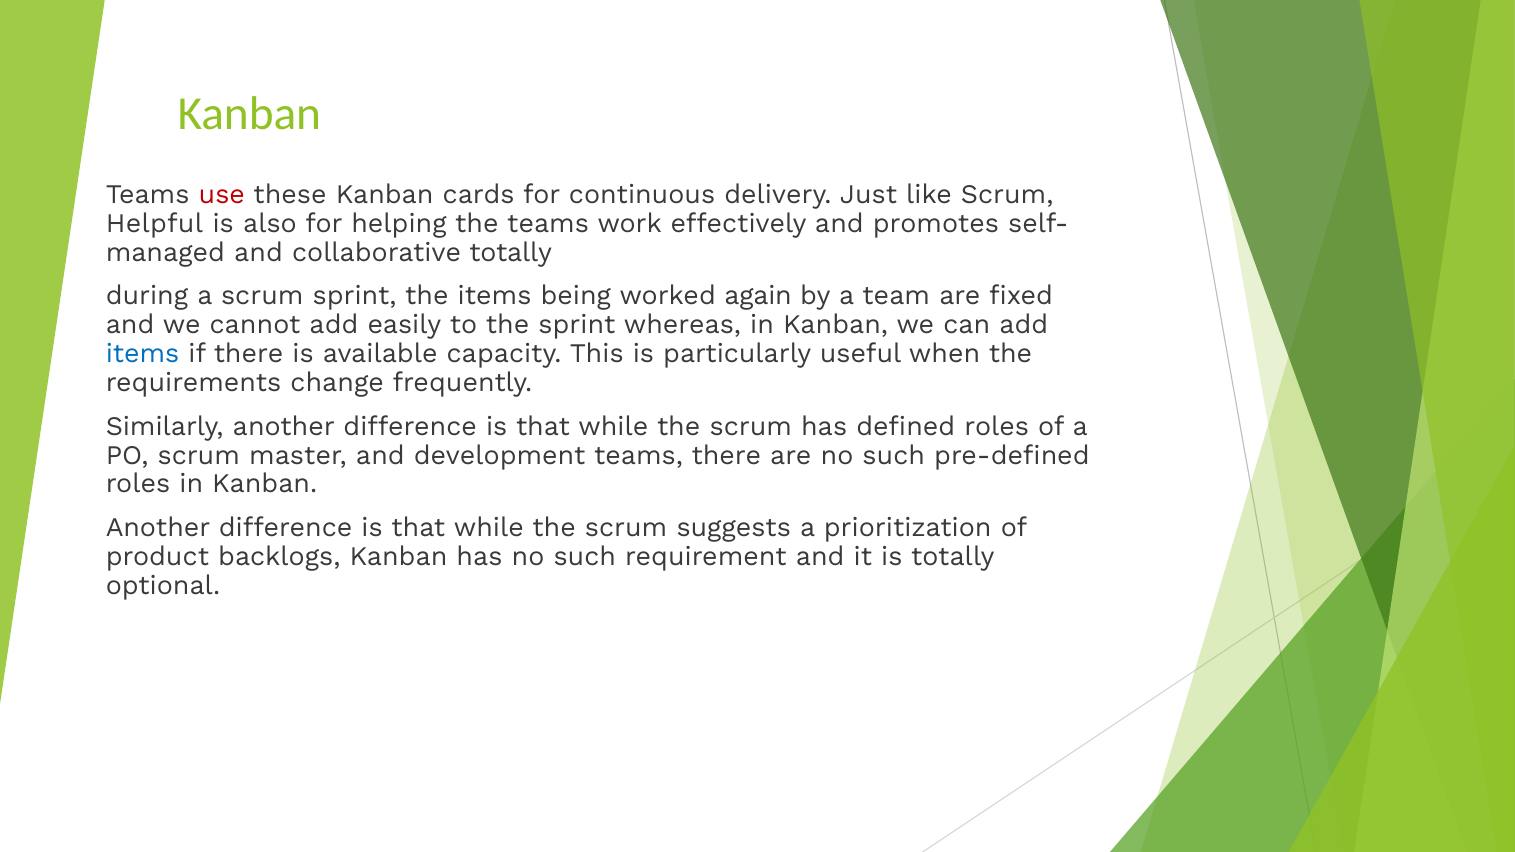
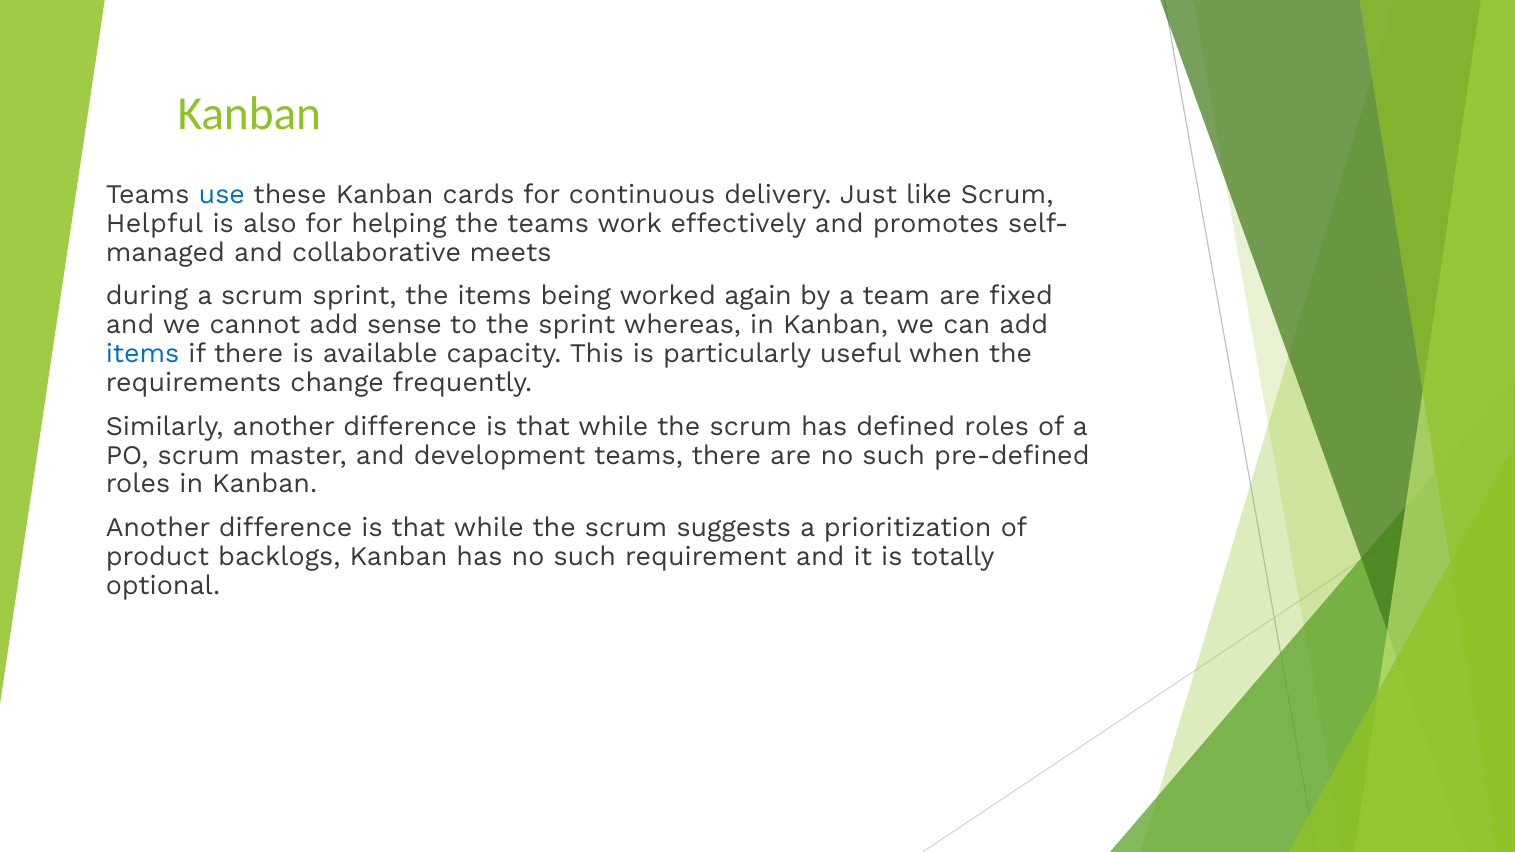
use colour: red -> blue (222, 195)
collaborative totally: totally -> meets (511, 253)
easily: easily -> sense (405, 325)
